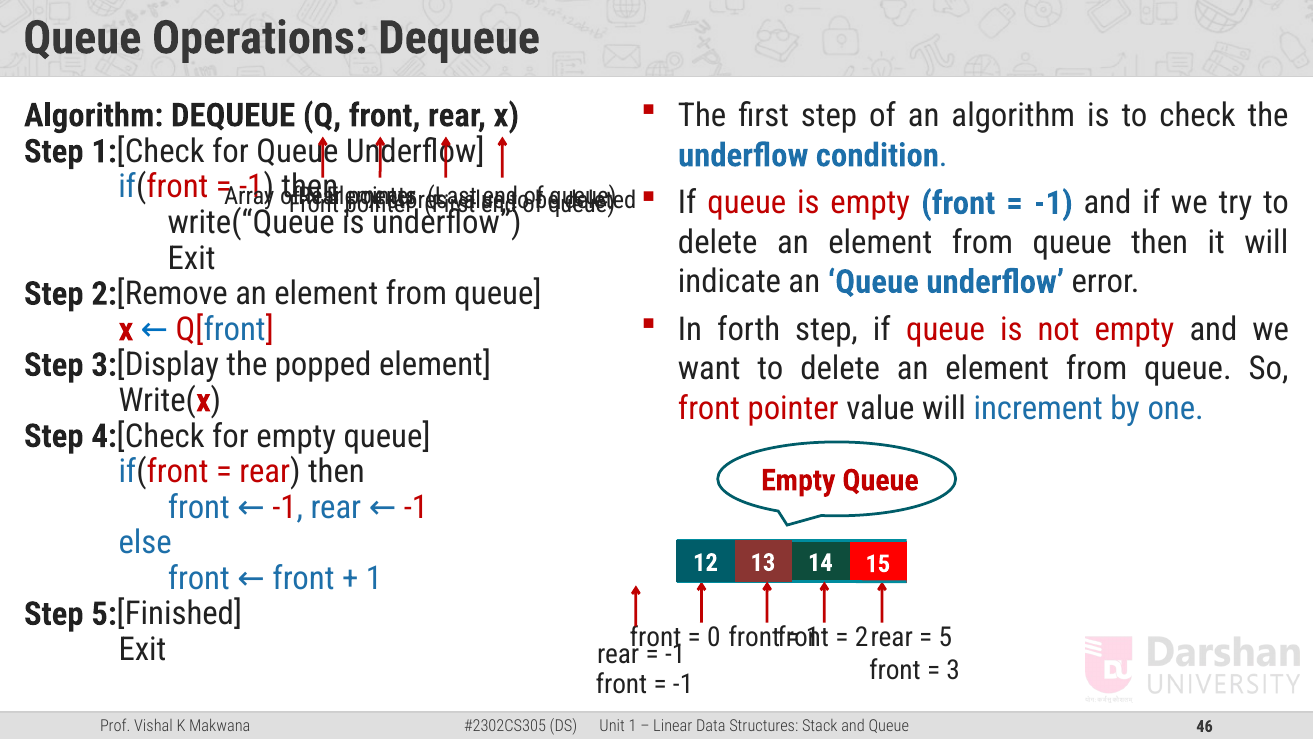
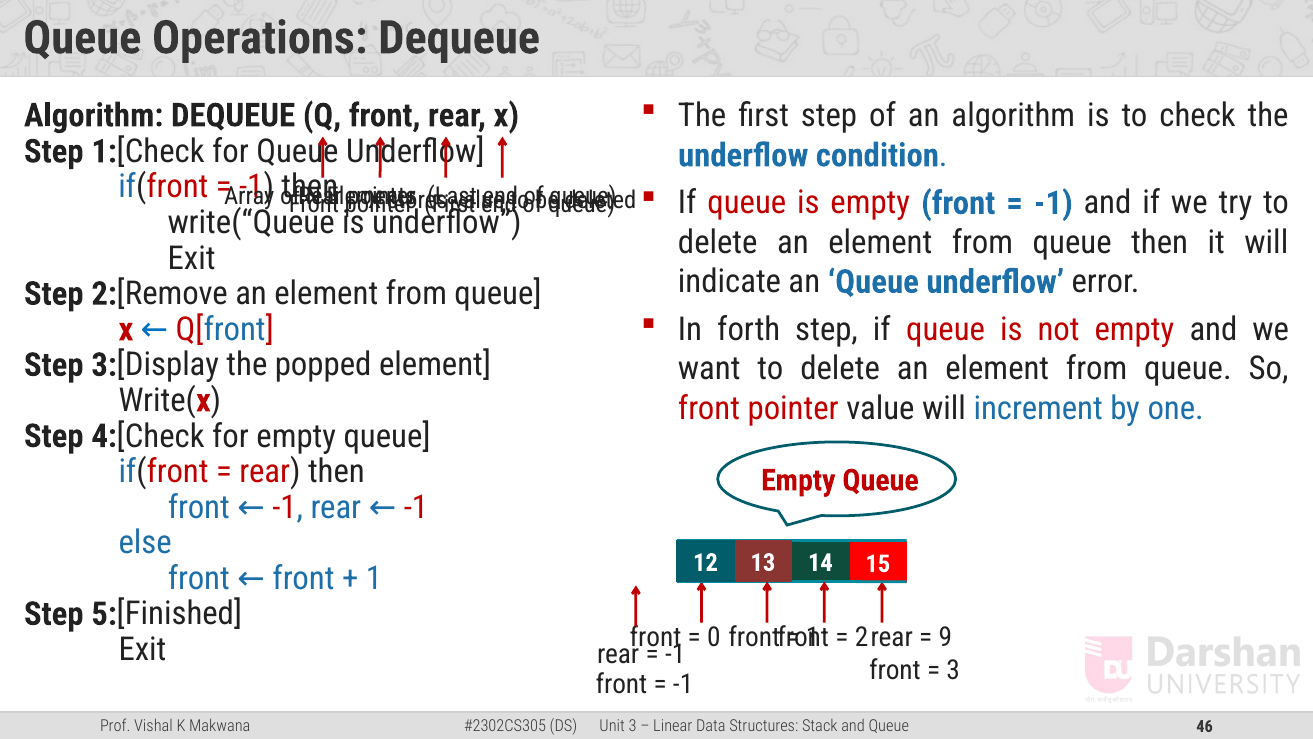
5: 5 -> 9 (945, 637)
1: 1 -> 3 (633, 726)
